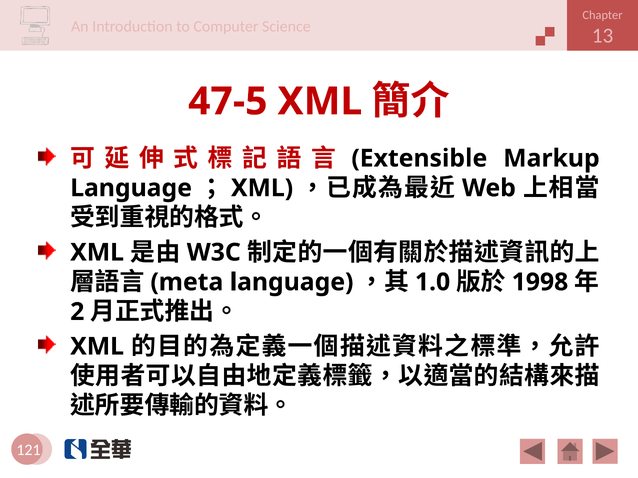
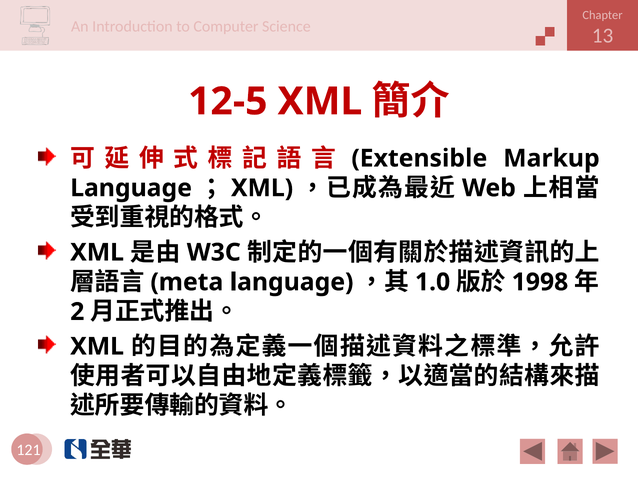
47-5: 47-5 -> 12-5 (228, 102)
